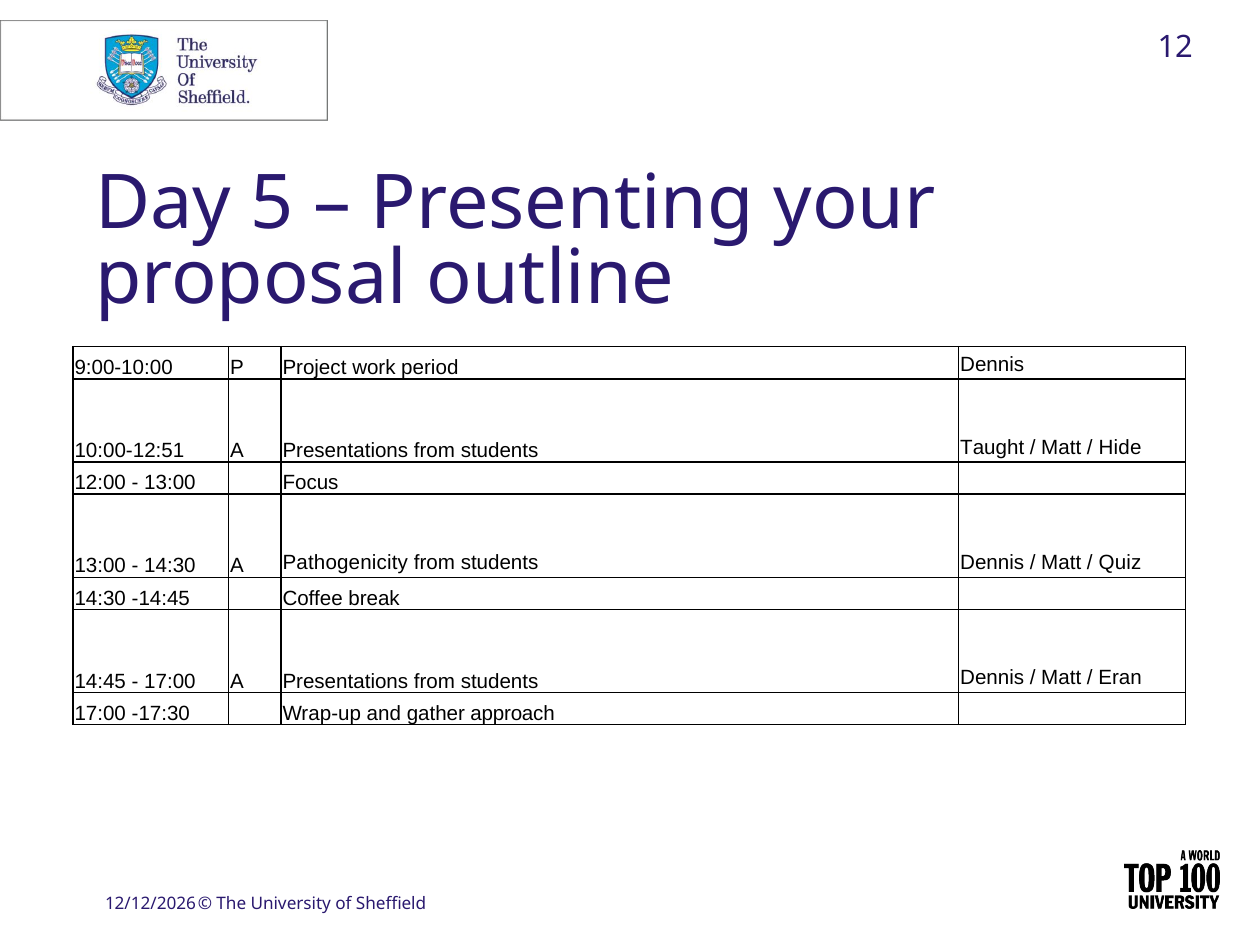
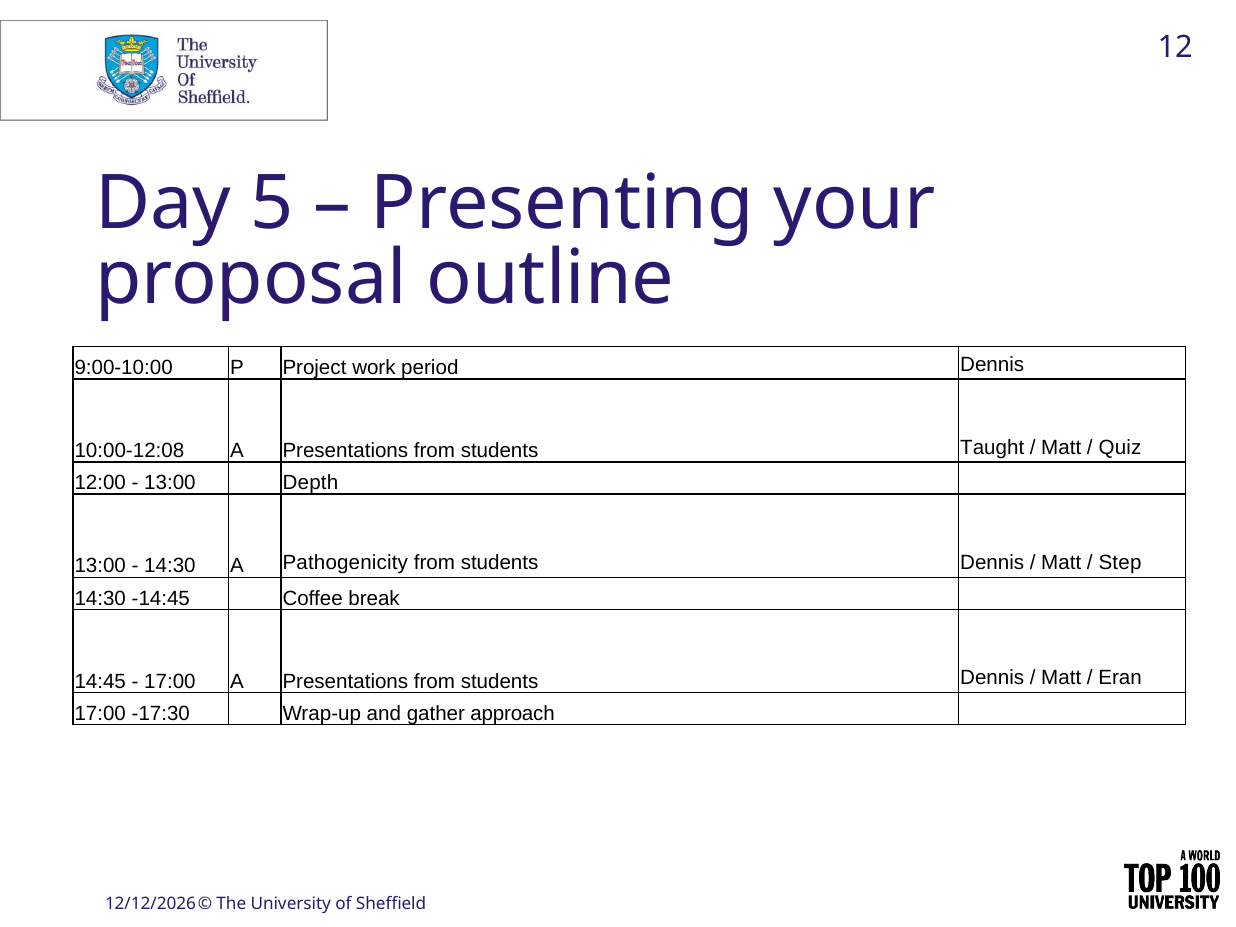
10:00-12:51: 10:00-12:51 -> 10:00-12:08 (129, 451)
Hide: Hide -> Quiz (1120, 448)
Focus: Focus -> Depth (310, 483)
Quiz: Quiz -> Step (1120, 563)
